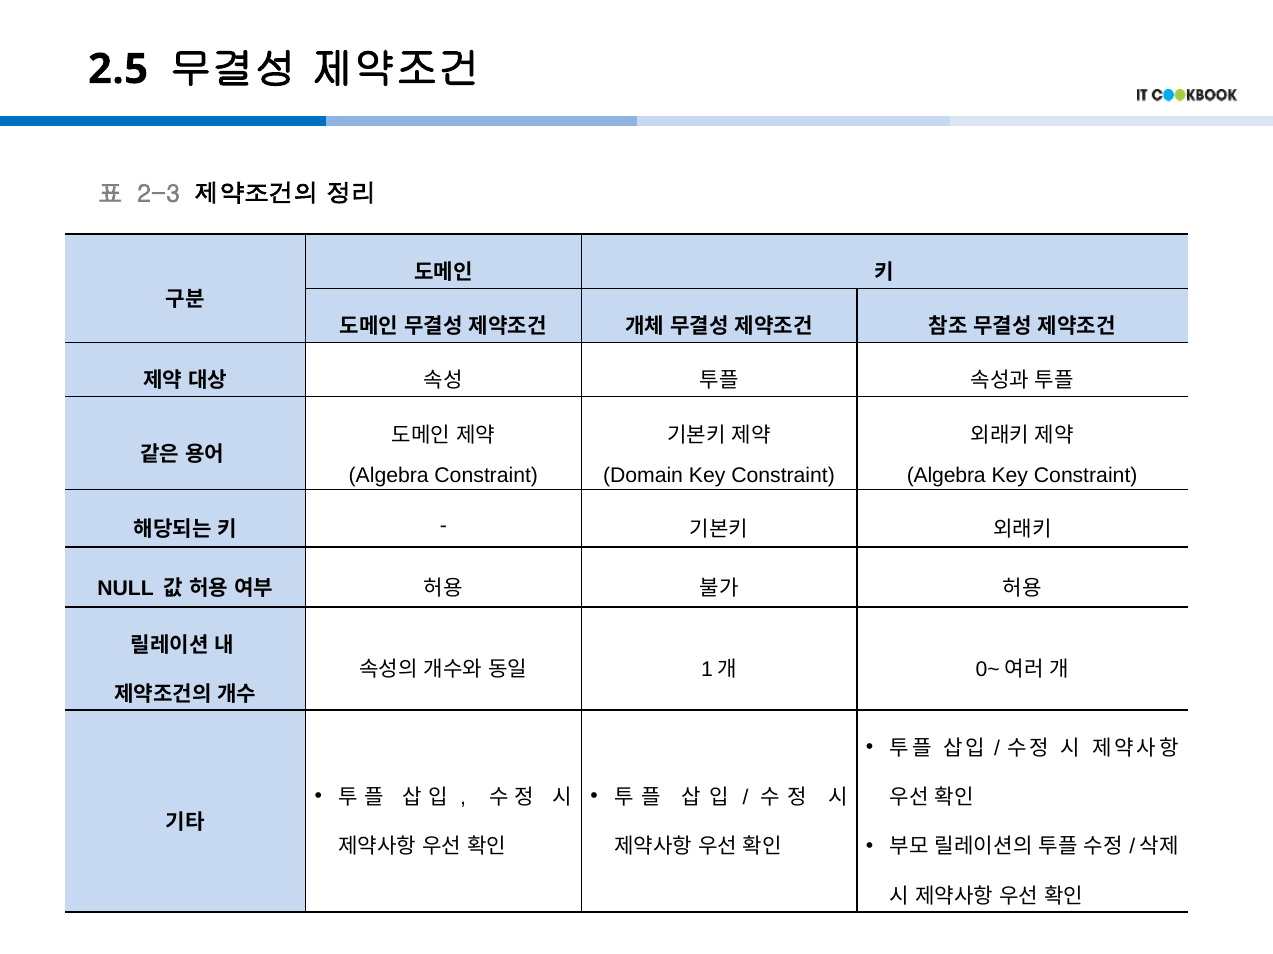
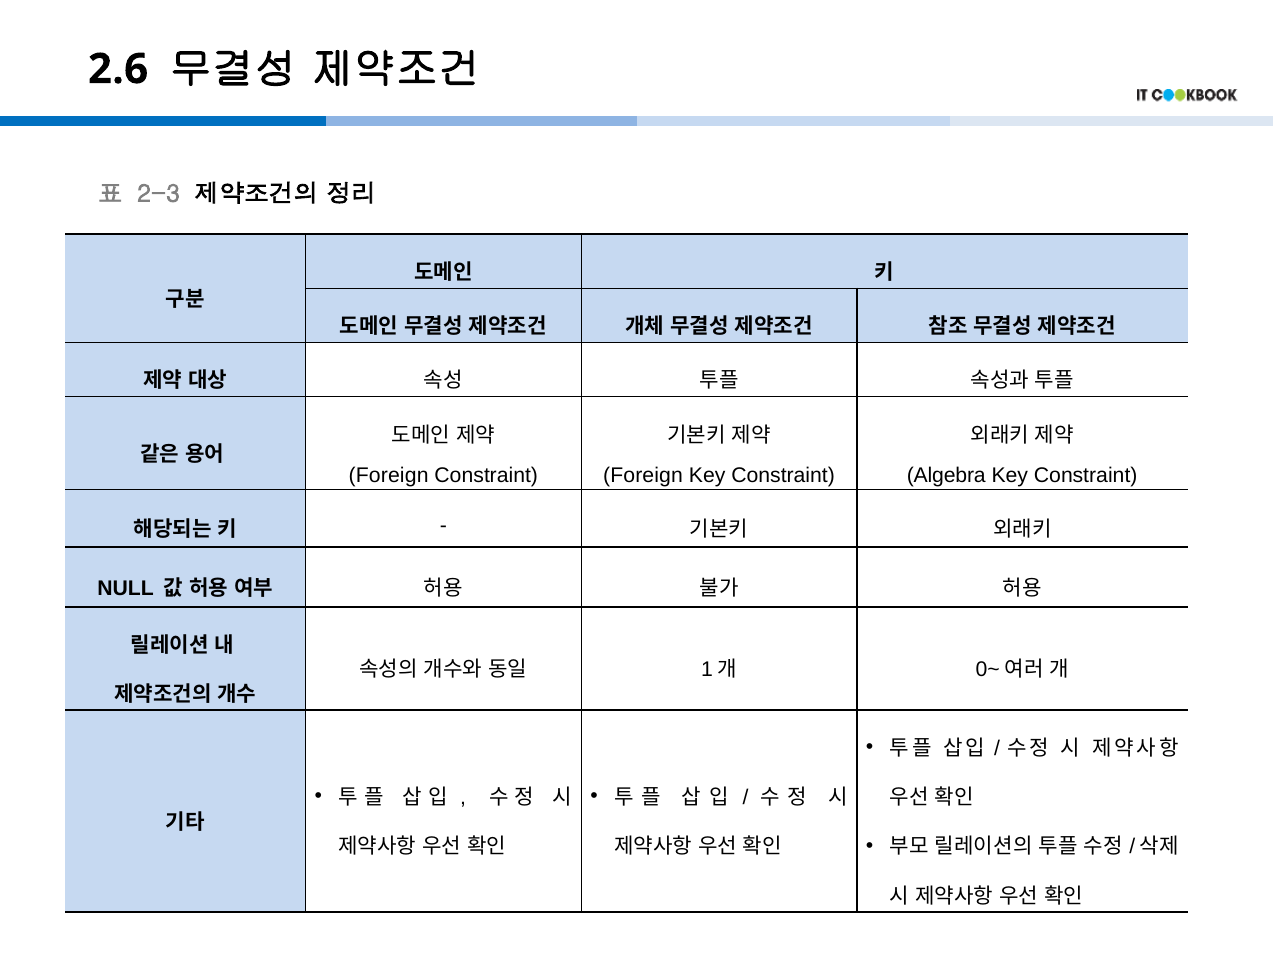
2.5: 2.5 -> 2.6 (118, 69)
Algebra: Algebra -> Foreign (389, 475)
Domain: Domain -> Foreign (643, 475)
